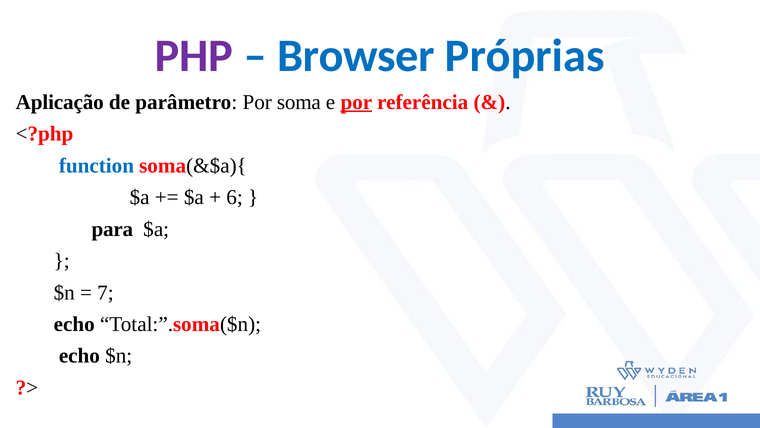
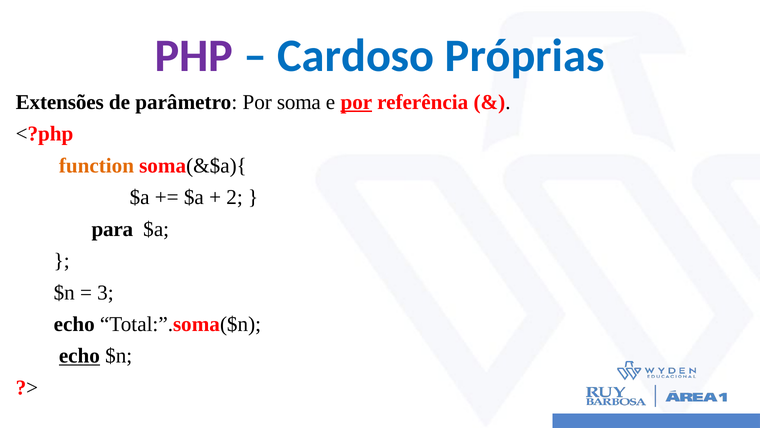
Browser: Browser -> Cardoso (356, 56)
Aplicação: Aplicação -> Extensões (60, 102)
function colour: blue -> orange (96, 165)
6: 6 -> 2 (235, 197)
7: 7 -> 3 (105, 292)
echo underline: none -> present (79, 356)
